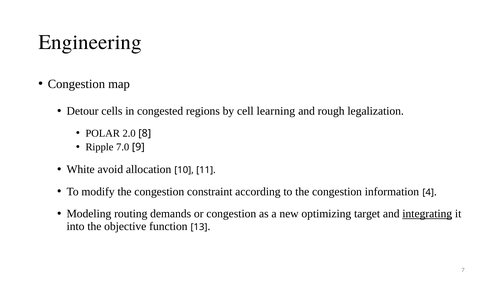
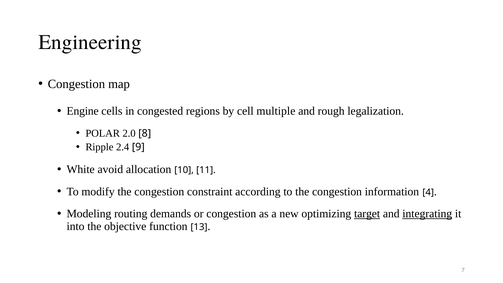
Detour: Detour -> Engine (83, 111)
learning: learning -> multiple (276, 111)
7.0: 7.0 -> 2.4 (123, 147)
target underline: none -> present (367, 214)
